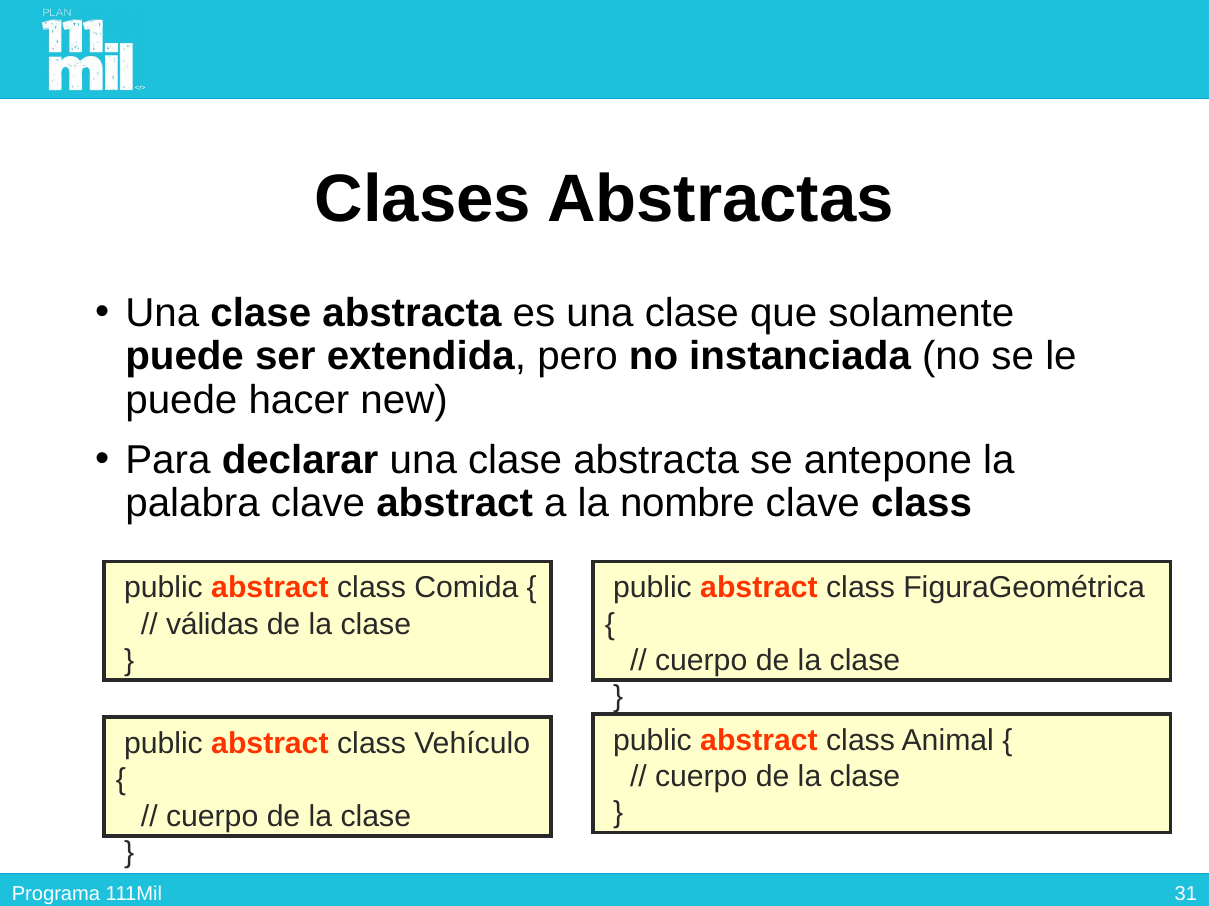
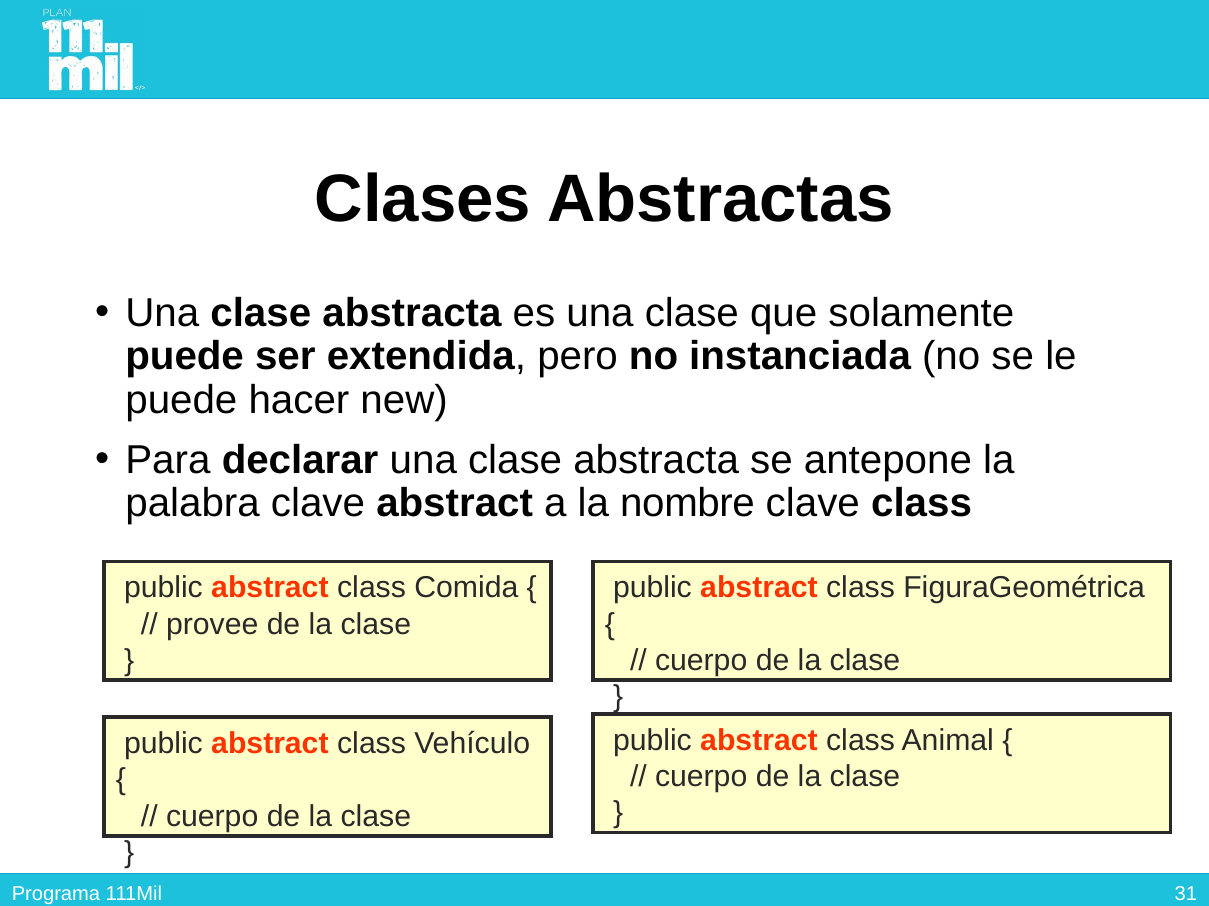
válidas: válidas -> provee (212, 625)
